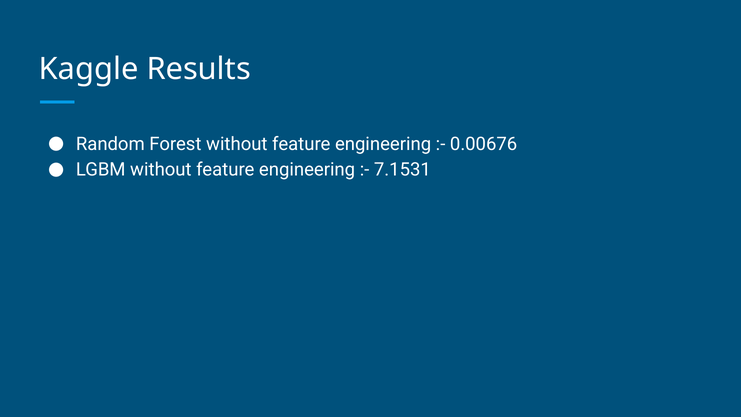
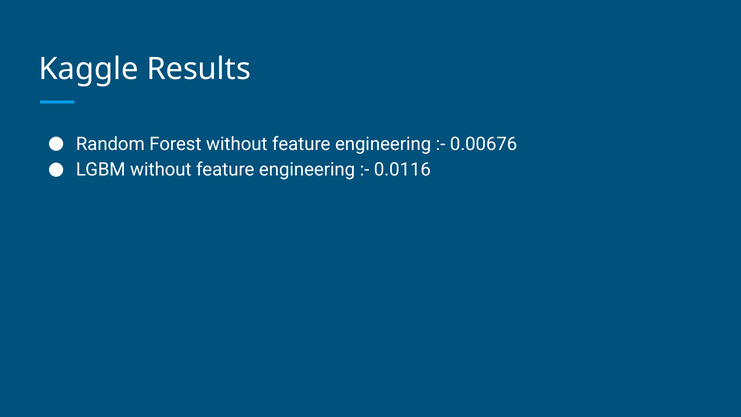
7.1531: 7.1531 -> 0.0116 (402, 169)
